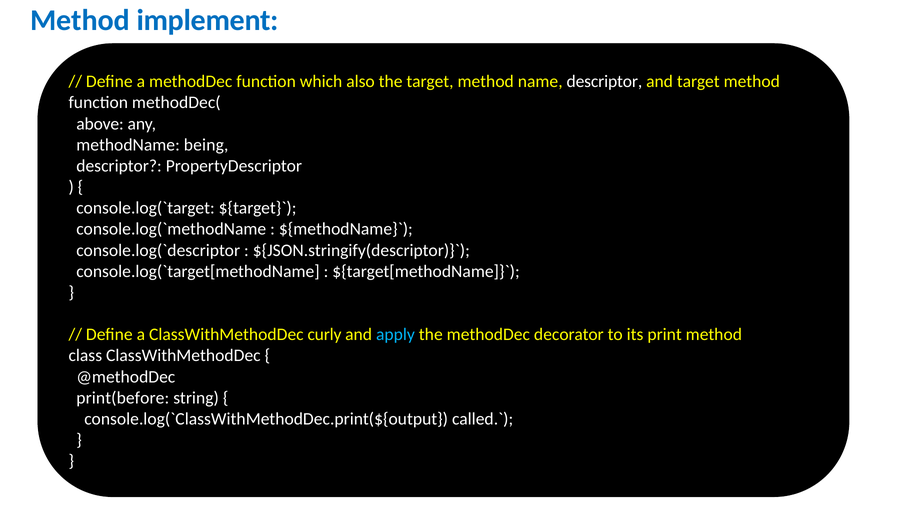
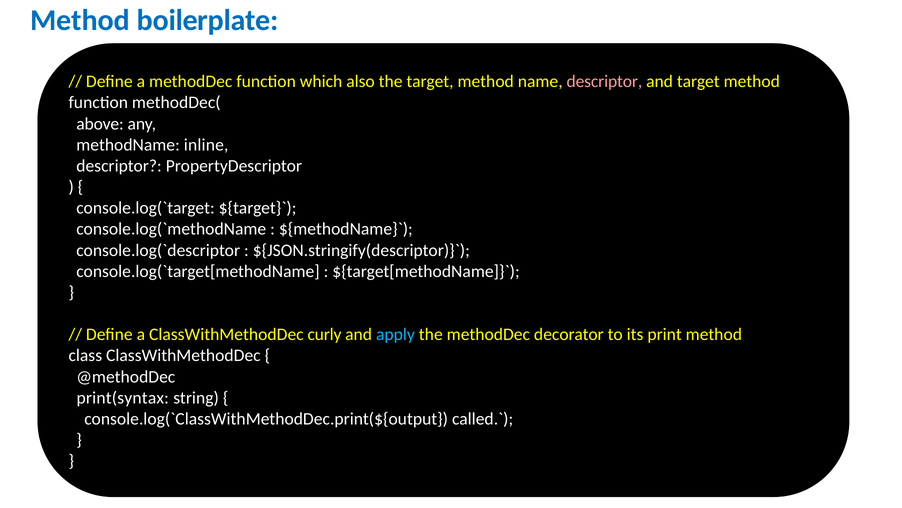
implement: implement -> boilerplate (208, 20)
descriptor colour: white -> pink (604, 81)
being: being -> inline (206, 145)
print(before: print(before -> print(syntax (123, 397)
